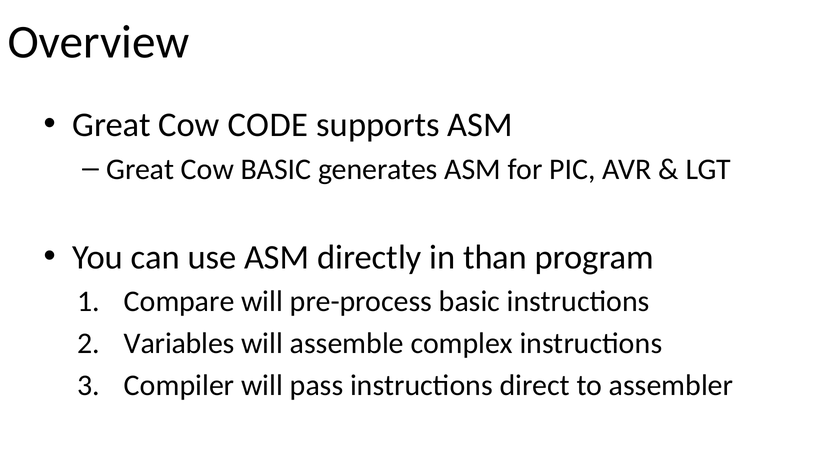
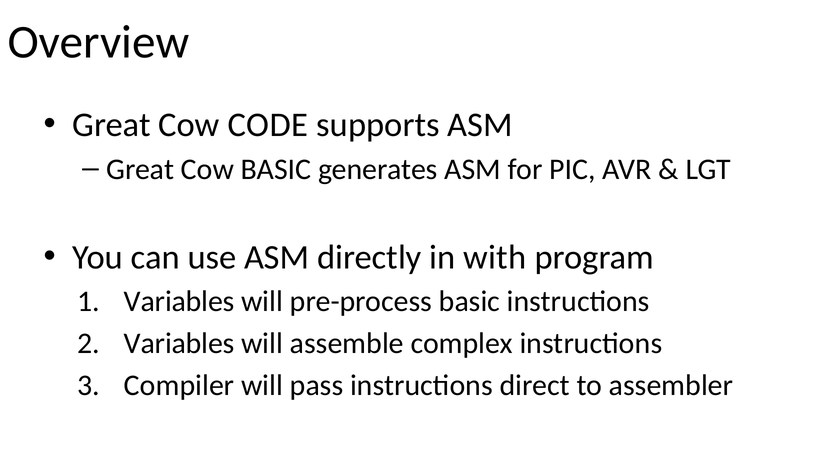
than: than -> with (495, 257)
Compare: Compare -> Variables (179, 302)
